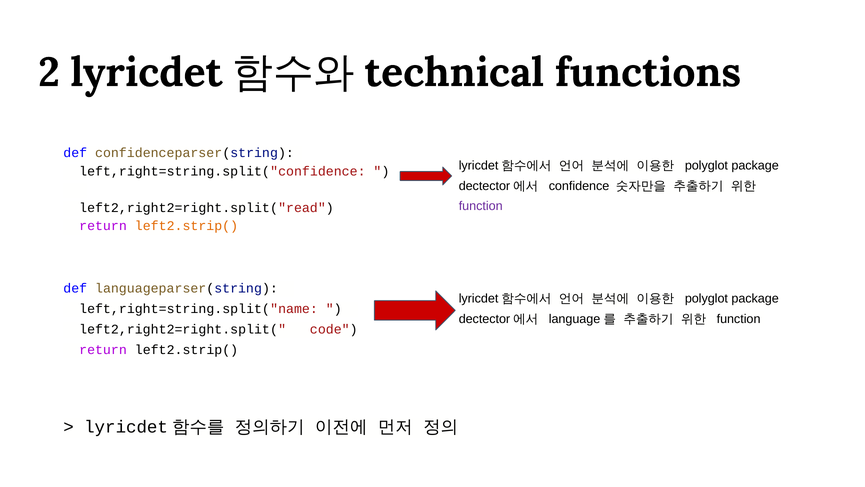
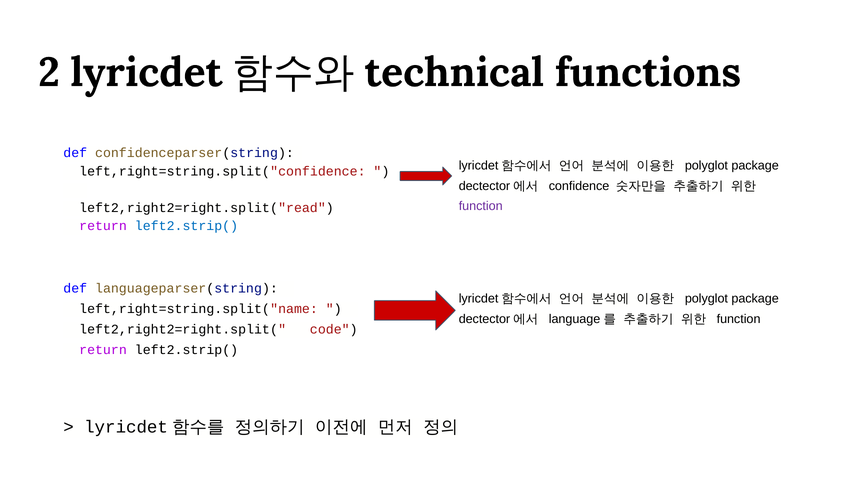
left2.strip( colour: orange -> blue (186, 226)
